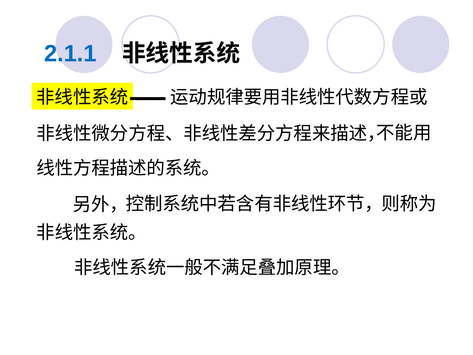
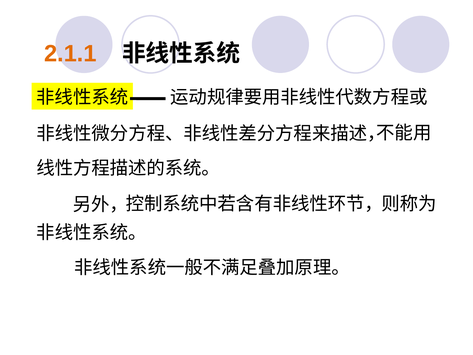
2.1.1 colour: blue -> orange (70, 54)
